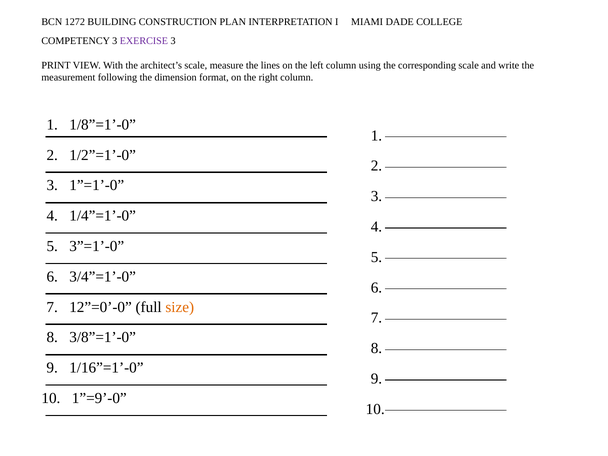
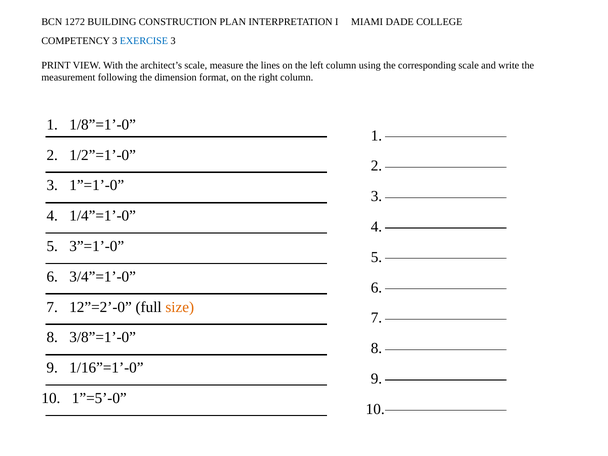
EXERCISE colour: purple -> blue (144, 41)
12”=0’-0: 12”=0’-0 -> 12”=2’-0 (101, 307)
1”=9’-0: 1”=9’-0 -> 1”=5’-0 (99, 398)
